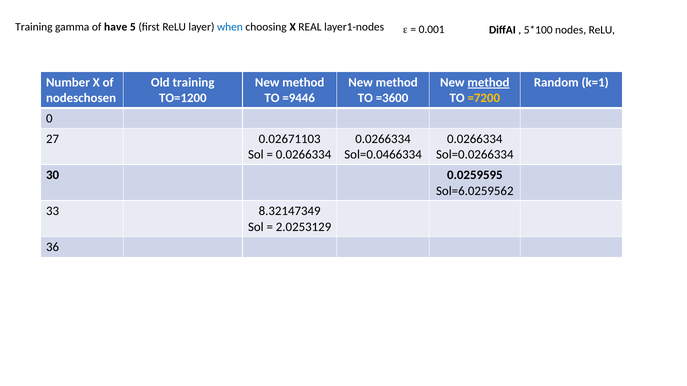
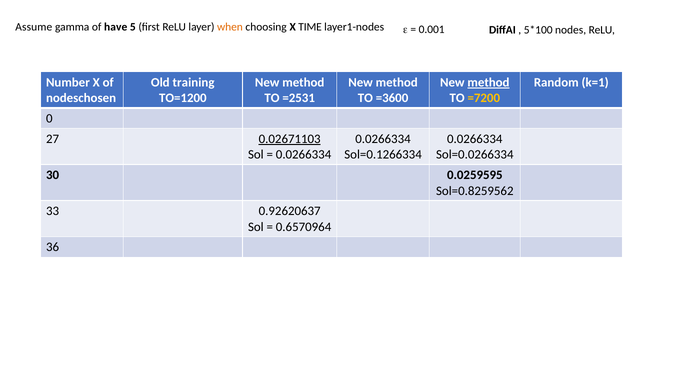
Training: Training -> Assume (34, 27)
when colour: blue -> orange (230, 27)
REAL: REAL -> TIME (310, 27)
=9446: =9446 -> =2531 (299, 98)
0.02671103 underline: none -> present (290, 139)
Sol=0.0466334: Sol=0.0466334 -> Sol=0.1266334 (383, 155)
Sol=6.0259562: Sol=6.0259562 -> Sol=0.8259562 (475, 191)
8.32147349: 8.32147349 -> 0.92620637 (290, 211)
2.0253129: 2.0253129 -> 0.6570964 (304, 227)
